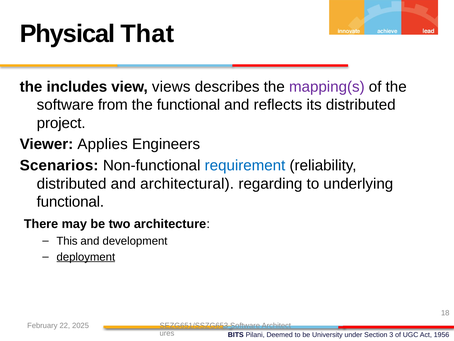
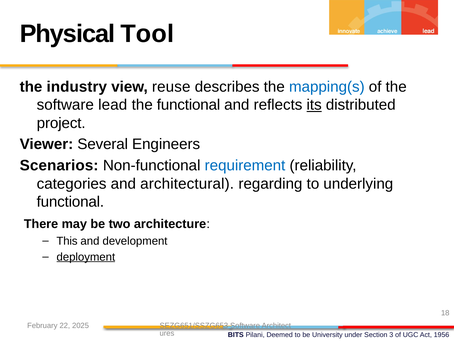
That: That -> Tool (147, 34)
includes: includes -> industry (77, 87)
views: views -> reuse (171, 87)
mapping(s colour: purple -> blue (327, 87)
from: from -> lead (113, 105)
its underline: none -> present (314, 105)
Applies: Applies -> Several (103, 144)
distributed: distributed -> categories (72, 183)
